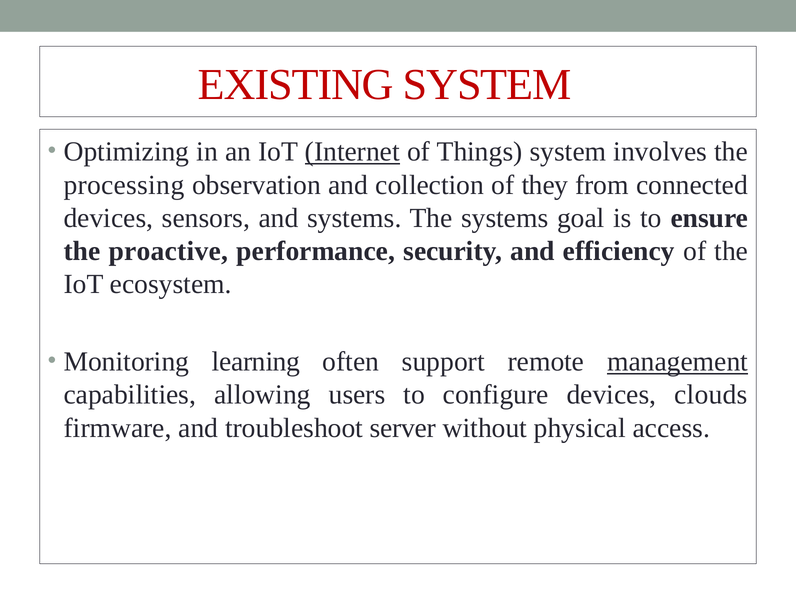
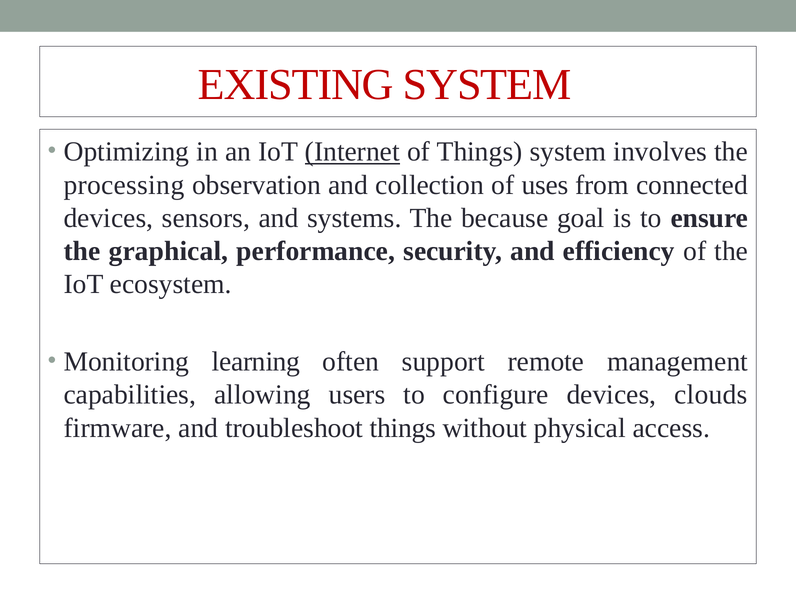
they: they -> uses (545, 185)
The systems: systems -> because (505, 218)
proactive: proactive -> graphical (168, 251)
management underline: present -> none (678, 362)
troubleshoot server: server -> things (403, 428)
